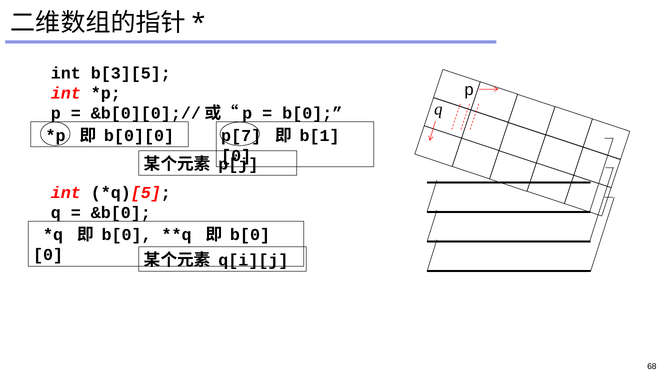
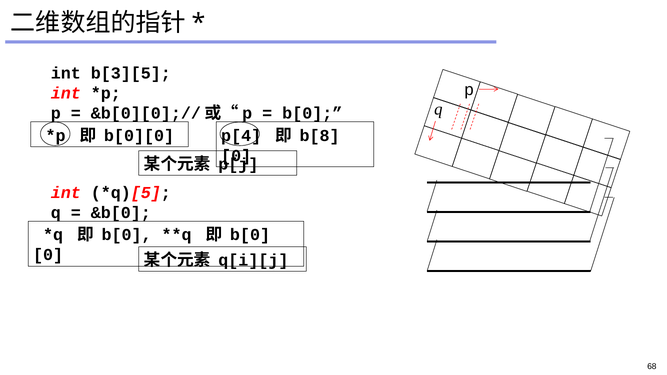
p[7: p[7 -> p[4 (241, 136)
b[1: b[1 -> b[8 (320, 136)
